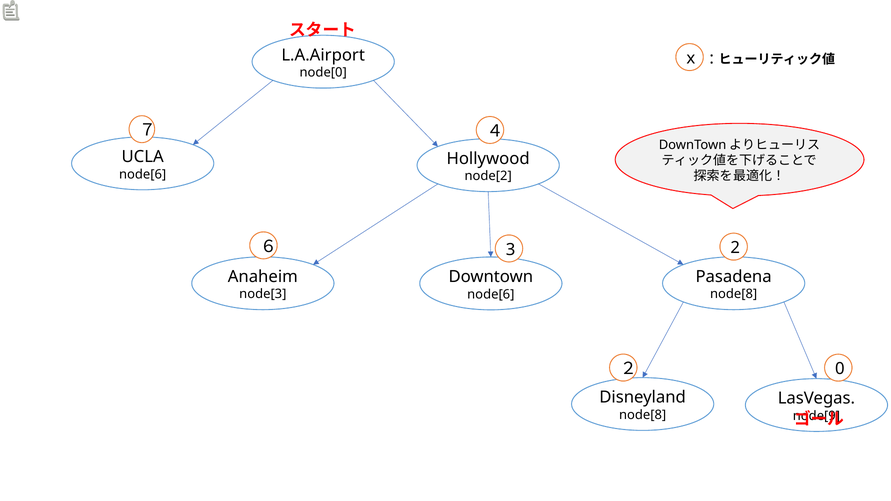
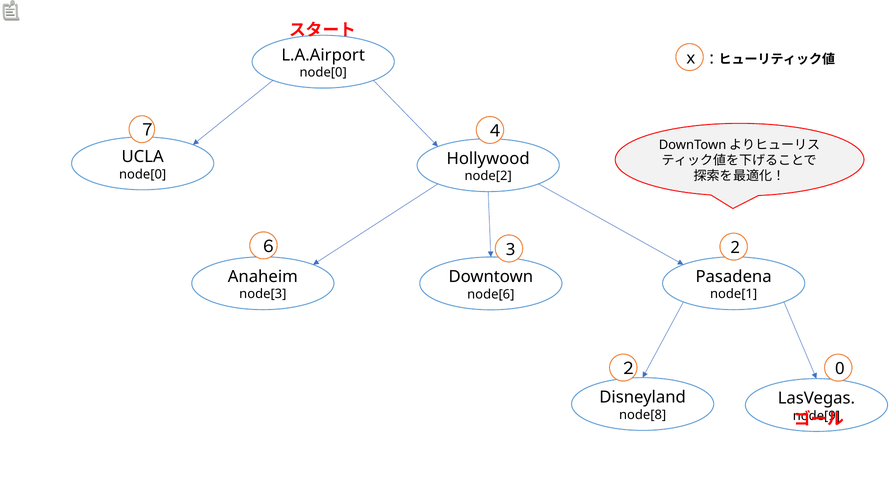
node[6: node[6 -> node[0 (143, 174)
node[8: node[8 -> node[1 (734, 294)
